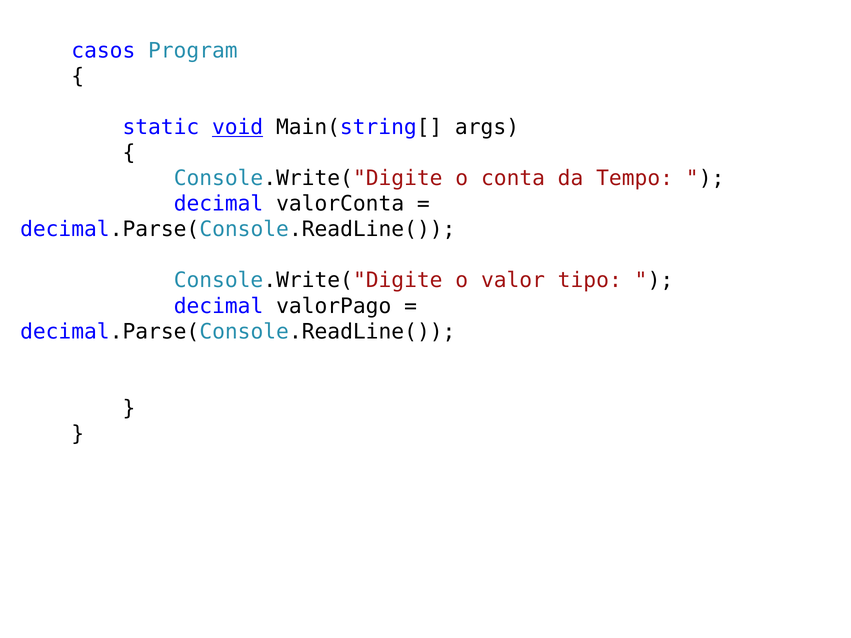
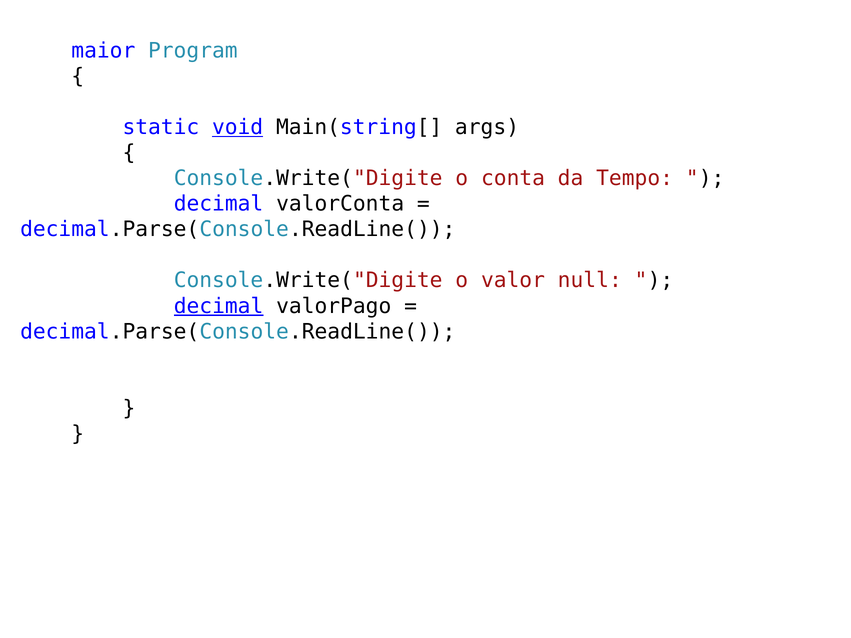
casos: casos -> maior (103, 51)
tipo: tipo -> null (590, 281)
decimal underline: none -> present (219, 306)
